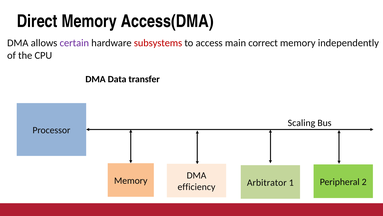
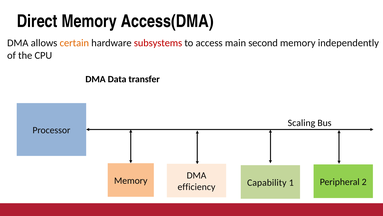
certain colour: purple -> orange (74, 43)
correct: correct -> second (263, 43)
Arbitrator: Arbitrator -> Capability (267, 182)
